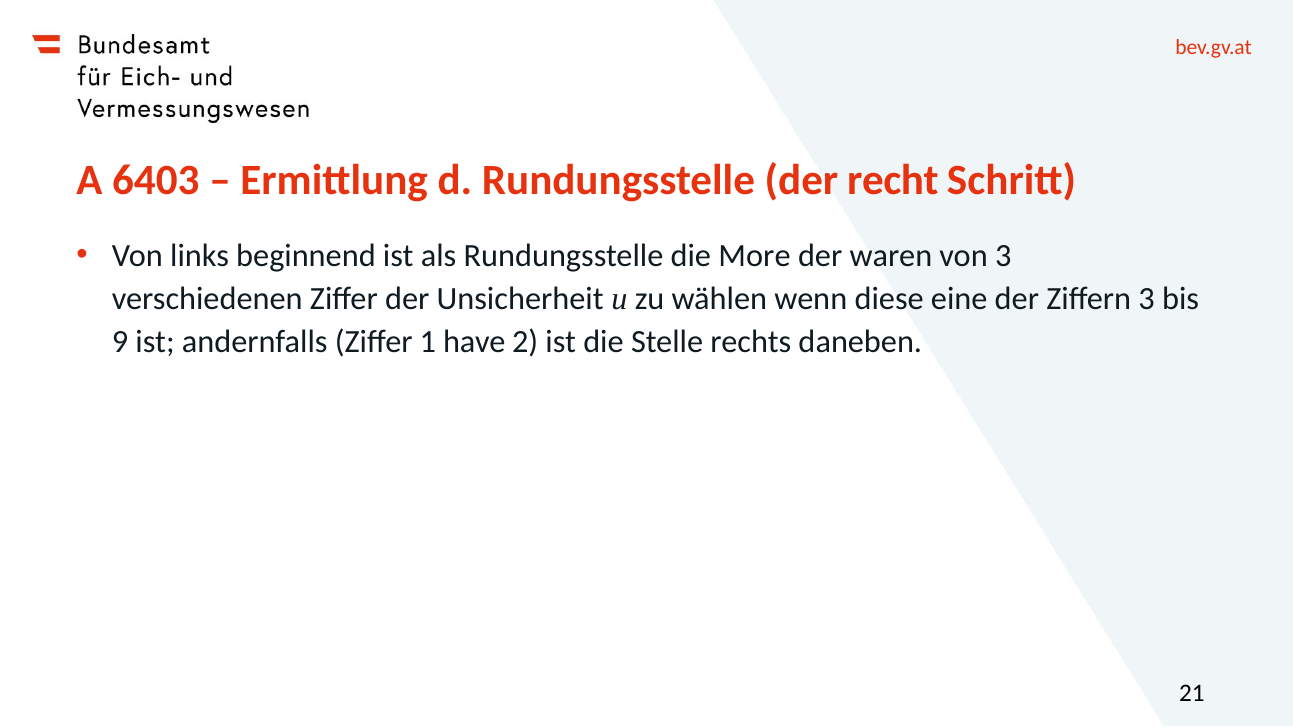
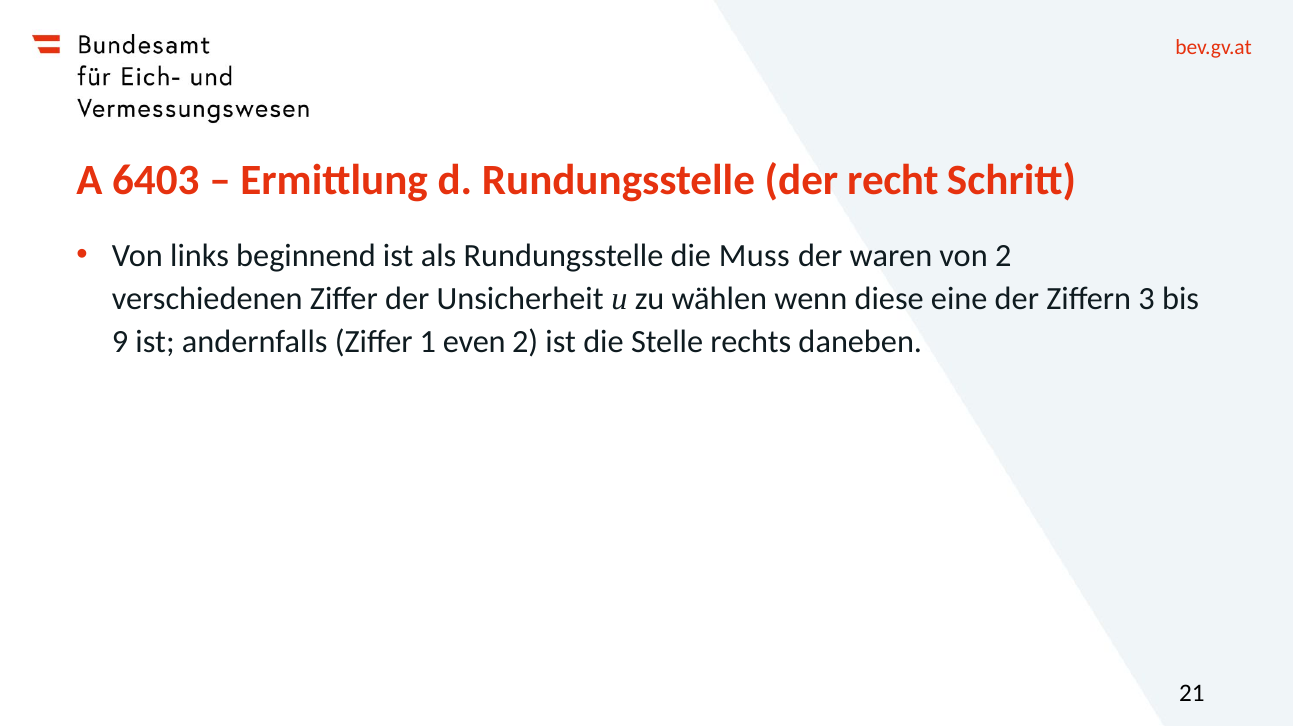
More: More -> Muss (754, 256)
von 3: 3 -> 2 (1003, 256)
have: have -> even (474, 342)
